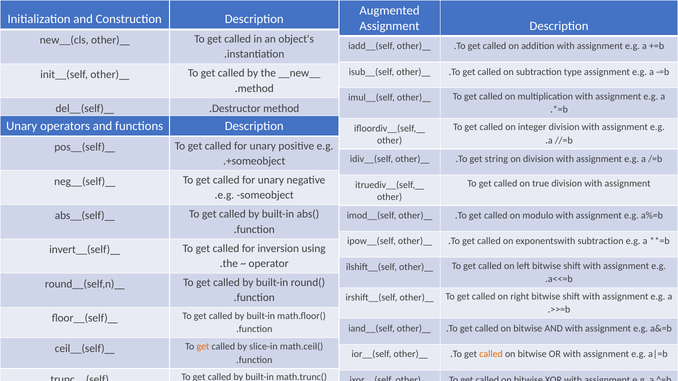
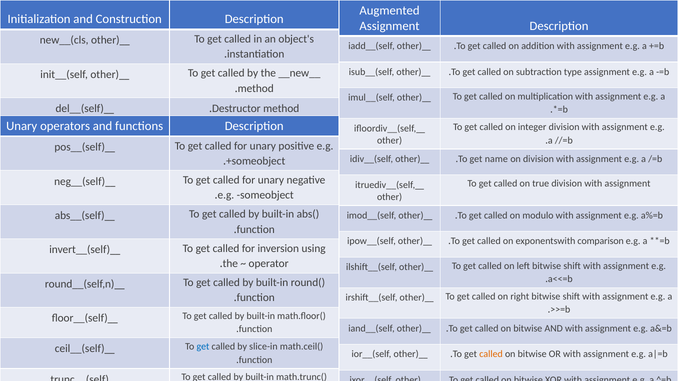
string: string -> name (496, 159)
exponentswith subtraction: subtraction -> comparison (601, 241)
get colour: orange -> blue (203, 347)
